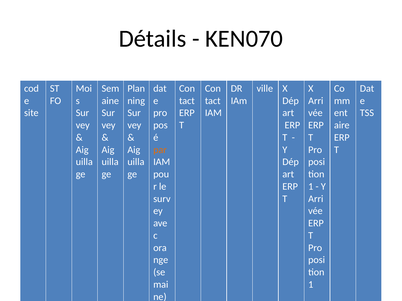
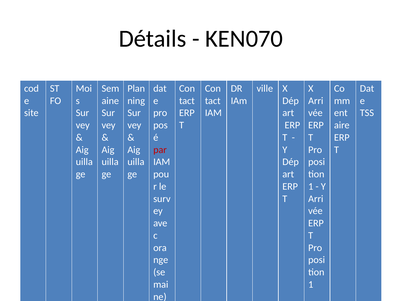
par colour: orange -> red (160, 150)
